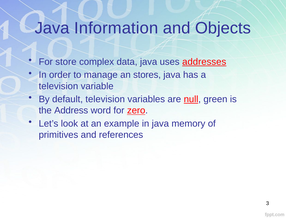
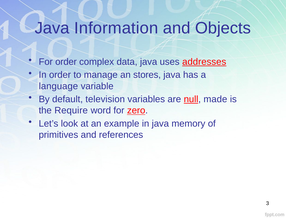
For store: store -> order (66, 62)
television: television -> language (58, 86)
green: green -> made (215, 99)
Address: Address -> Require (71, 111)
